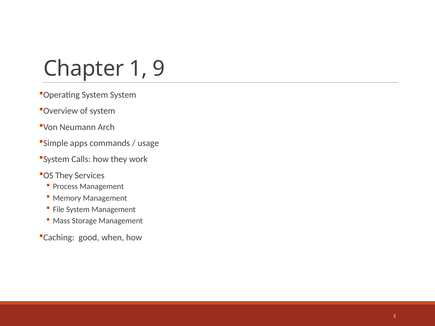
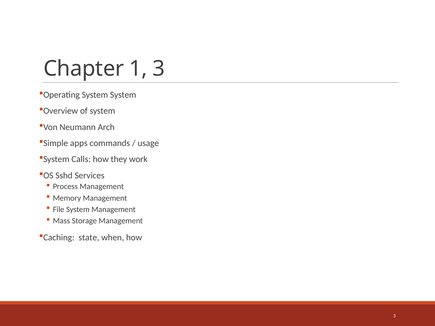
1 9: 9 -> 3 (159, 69)
They: They -> Sshd (64, 176)
good: good -> state (89, 238)
